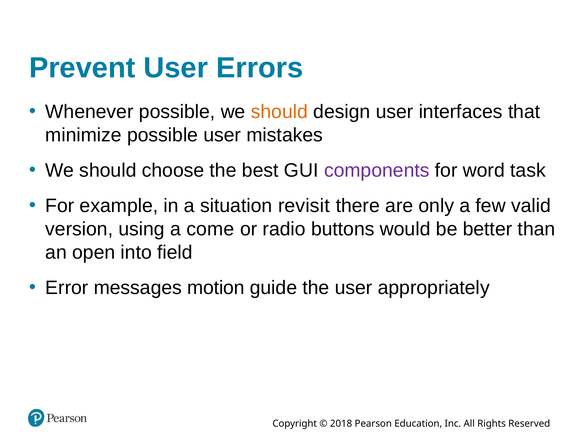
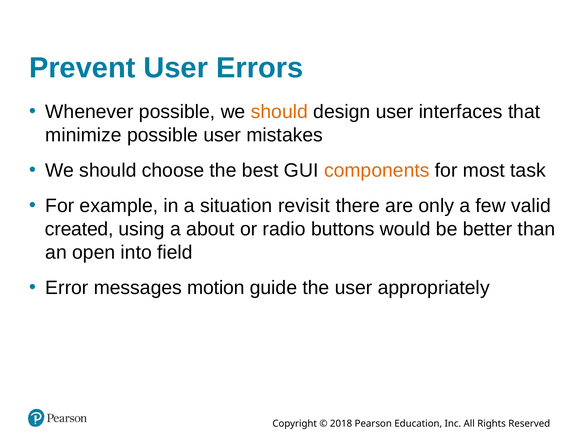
components colour: purple -> orange (377, 170)
word: word -> most (484, 170)
version: version -> created (79, 229)
come: come -> about (210, 229)
